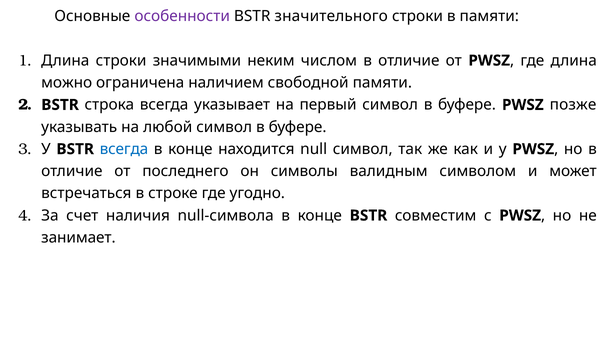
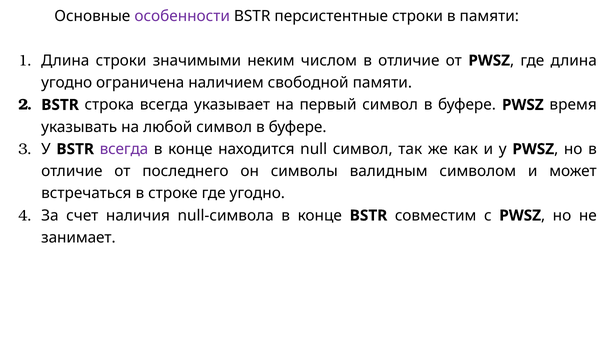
значительного: значительного -> персистентные (331, 16)
можно: можно -> угодно (67, 83)
позже: позже -> время (573, 105)
всегда colour: blue -> purple (124, 149)
